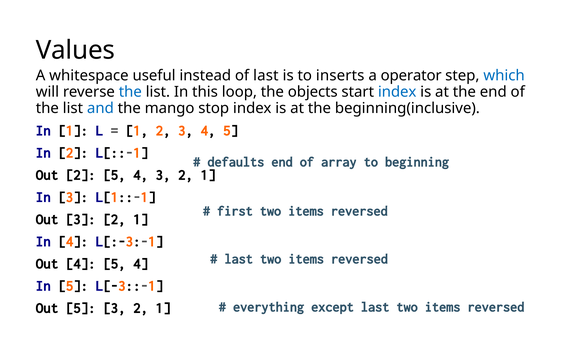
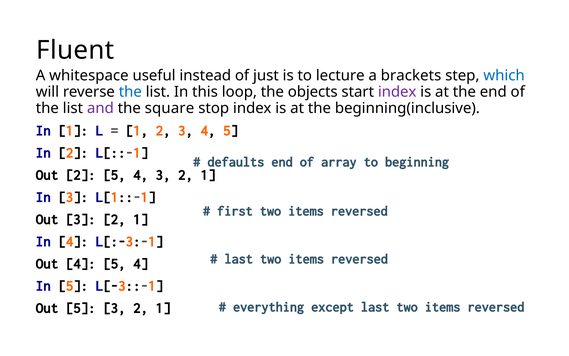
Values: Values -> Fluent (75, 50)
of last: last -> just (266, 76)
inserts: inserts -> lecture (340, 76)
operator: operator -> brackets (411, 76)
index colour: blue -> purple (397, 92)
and colour: blue -> purple (100, 108)
mango: mango -> square (169, 108)
